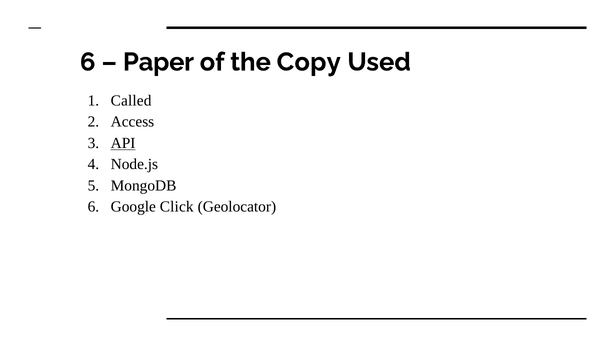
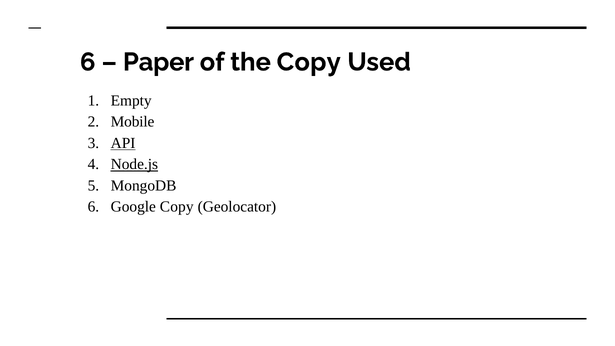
Called: Called -> Empty (131, 101)
Access: Access -> Mobile (133, 122)
Node.js underline: none -> present (134, 164)
Google Click: Click -> Copy (177, 207)
